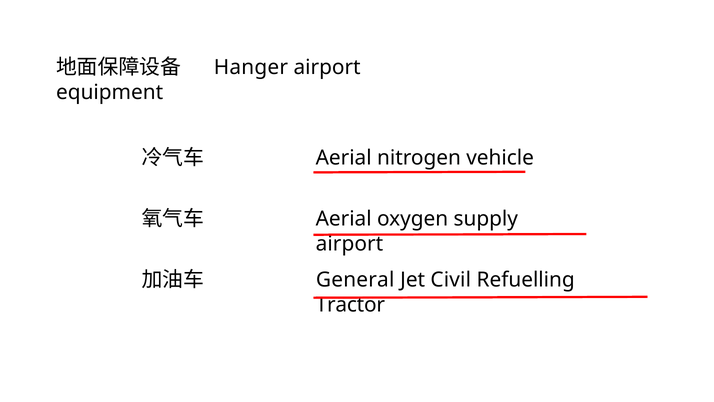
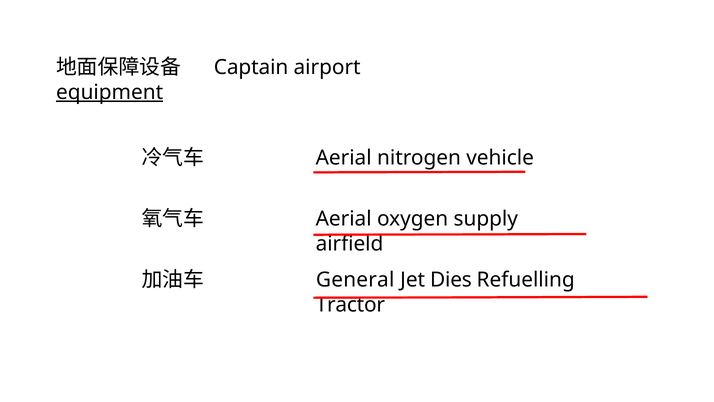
Hanger: Hanger -> Captain (251, 67)
equipment underline: none -> present (110, 92)
airport: airport -> airfield (350, 244)
Civil: Civil -> Dies (451, 280)
